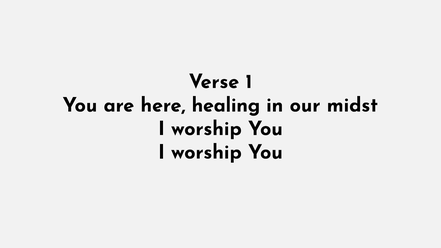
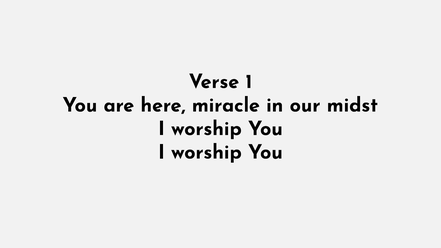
healing: healing -> miracle (226, 105)
